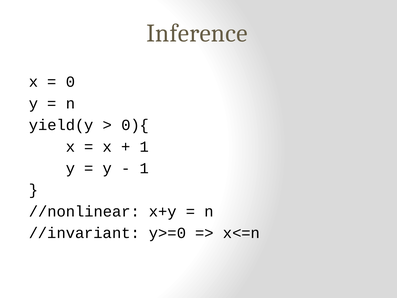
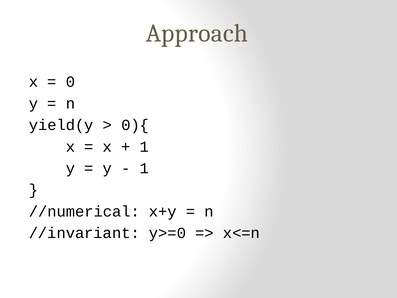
Inference: Inference -> Approach (197, 33)
//nonlinear: //nonlinear -> //numerical (84, 211)
